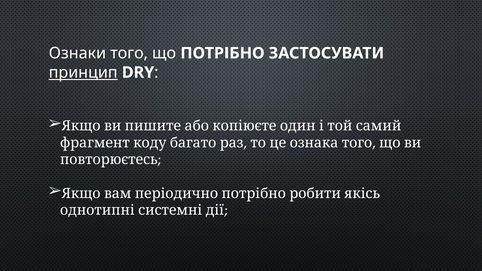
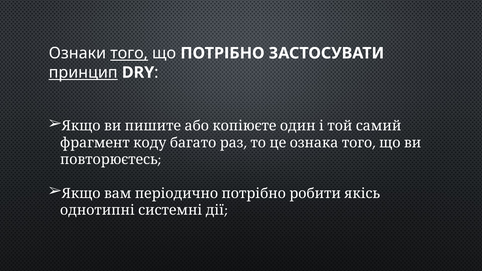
того underline: none -> present (129, 53)
